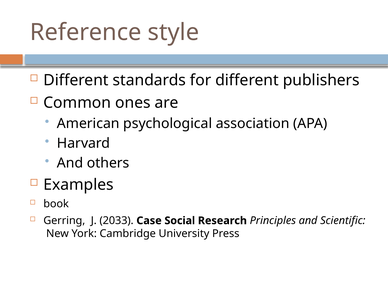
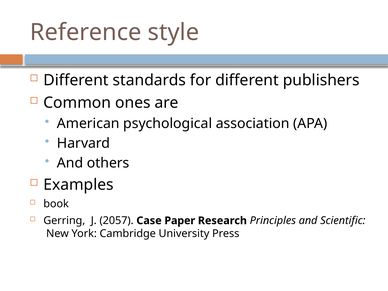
2033: 2033 -> 2057 (117, 221)
Social: Social -> Paper (180, 221)
